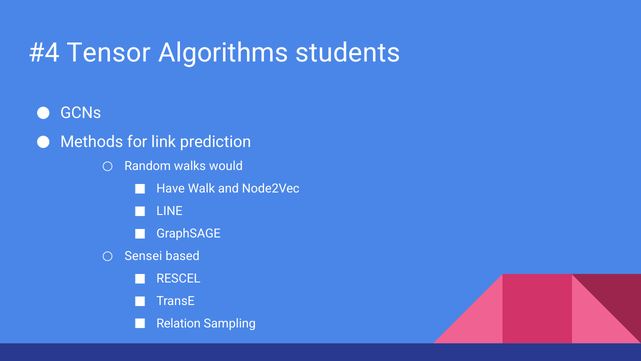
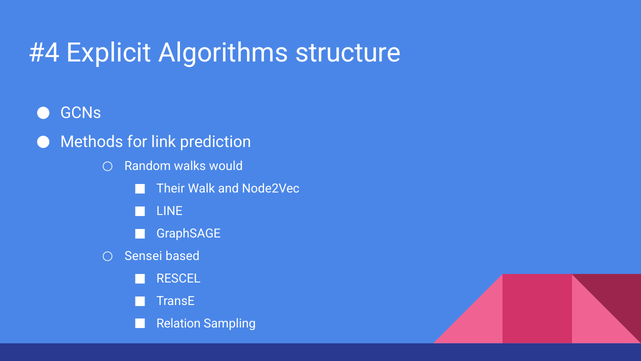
Tensor: Tensor -> Explicit (109, 53)
students: students -> structure (348, 53)
Have: Have -> Their (171, 189)
